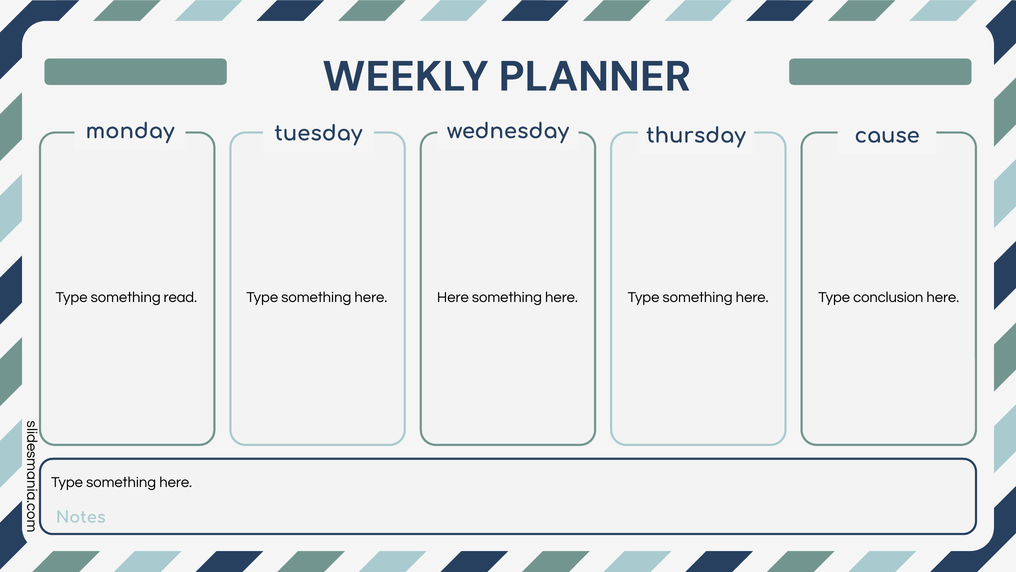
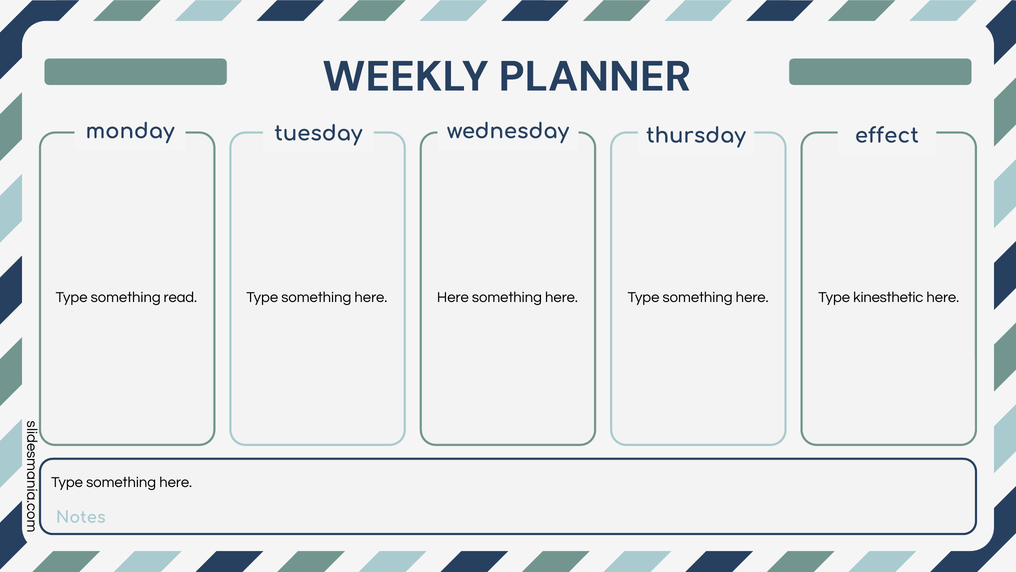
cause: cause -> effect (887, 136)
conclusion: conclusion -> kinesthetic (888, 297)
